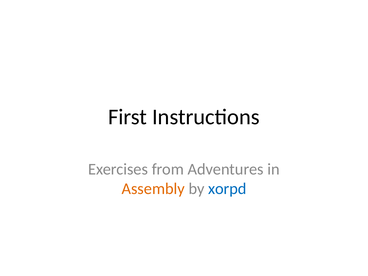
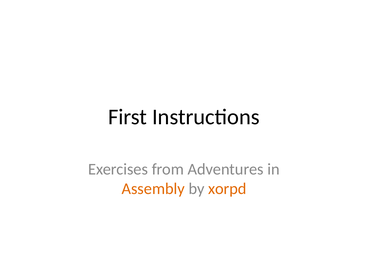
xorpd colour: blue -> orange (227, 189)
